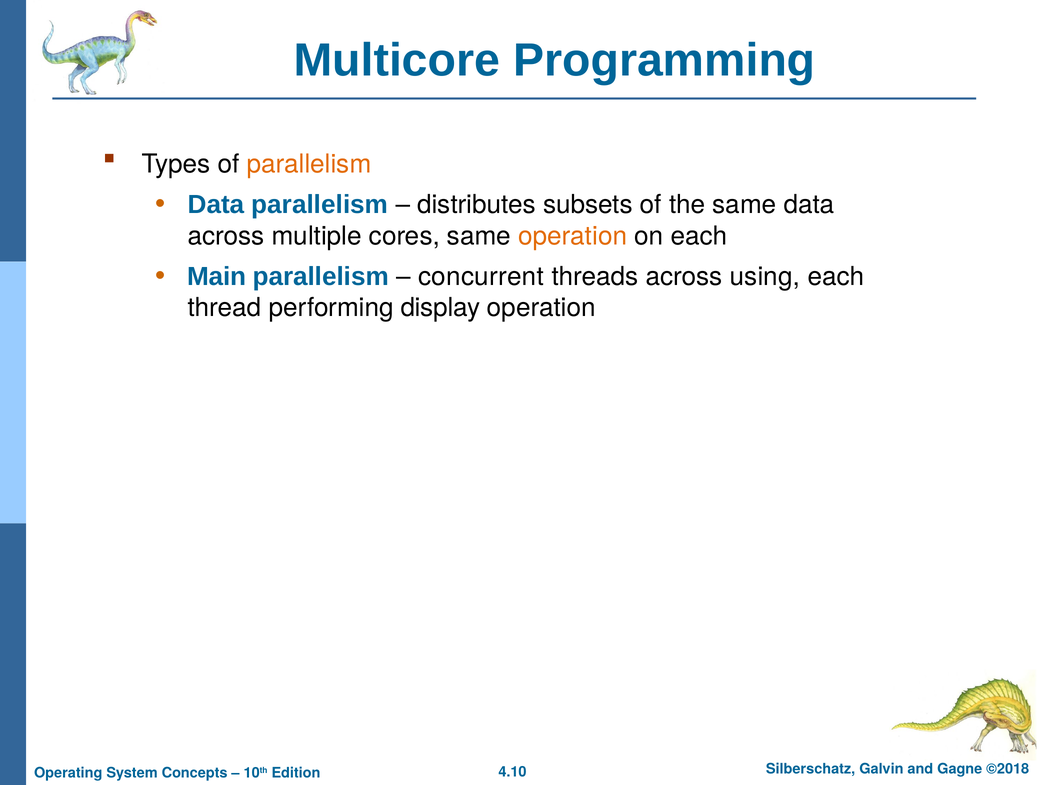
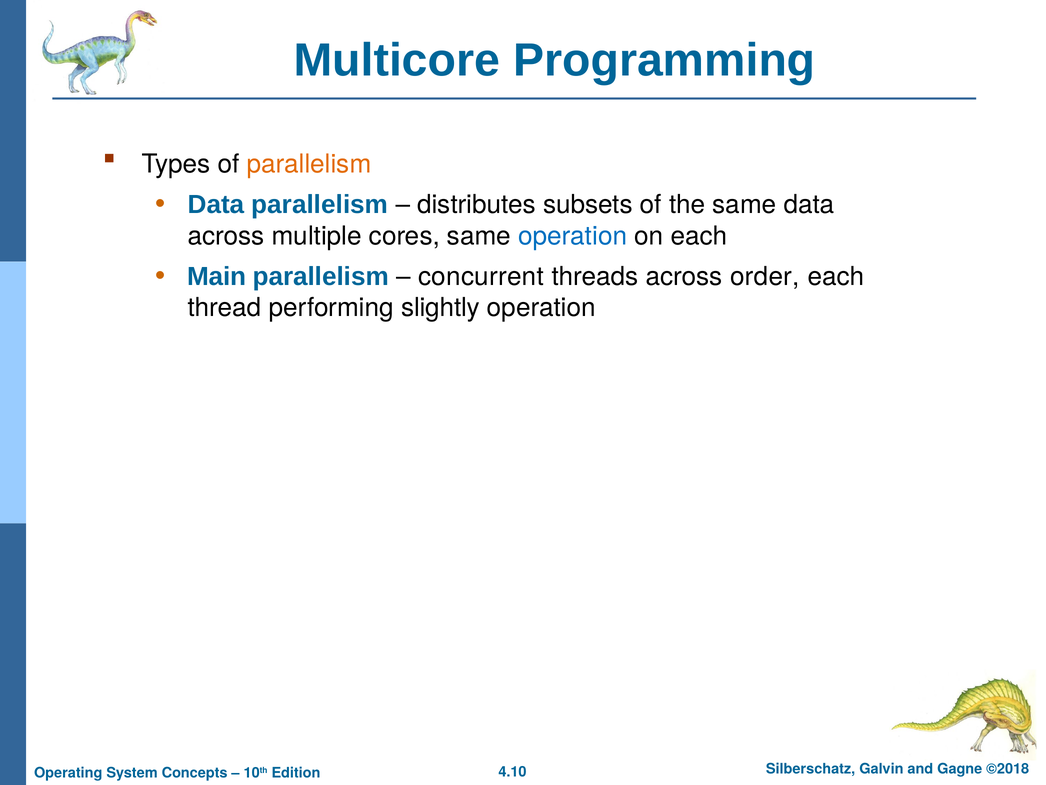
operation colour: orange -> blue (573, 236)
using: using -> order (765, 276)
display: display -> slightly (441, 308)
